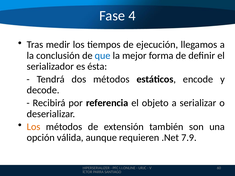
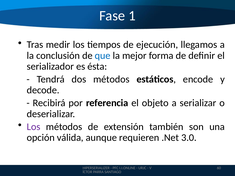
4: 4 -> 1 (132, 16)
Los colour: orange -> purple (34, 127)
7.9: 7.9 -> 3.0 (189, 138)
